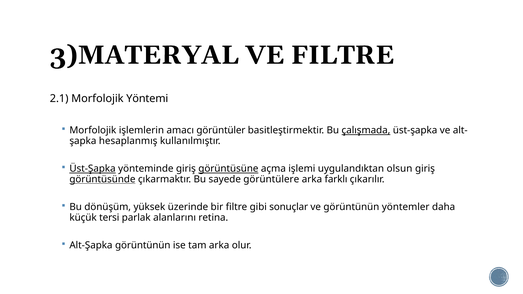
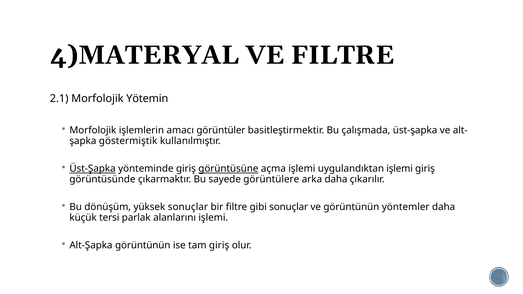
3)MATERYAL: 3)MATERYAL -> 4)MATERYAL (144, 55)
Yöntemi: Yöntemi -> Yötemin (147, 99)
çalışmada underline: present -> none (366, 130)
hesaplanmış: hesaplanmış -> göstermiştik (128, 141)
uygulandıktan olsun: olsun -> işlemi (400, 169)
görüntüsünde underline: present -> none (102, 179)
arka farklı: farklı -> daha (336, 179)
yüksek üzerinde: üzerinde -> sonuçlar (188, 207)
alanlarını retina: retina -> işlemi (213, 218)
tam arka: arka -> giriş (219, 245)
